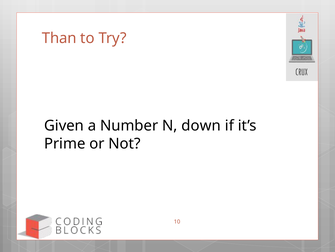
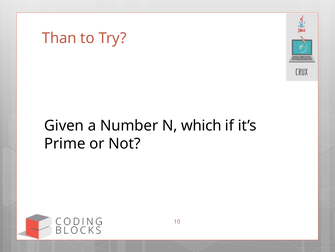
down: down -> which (201, 125)
